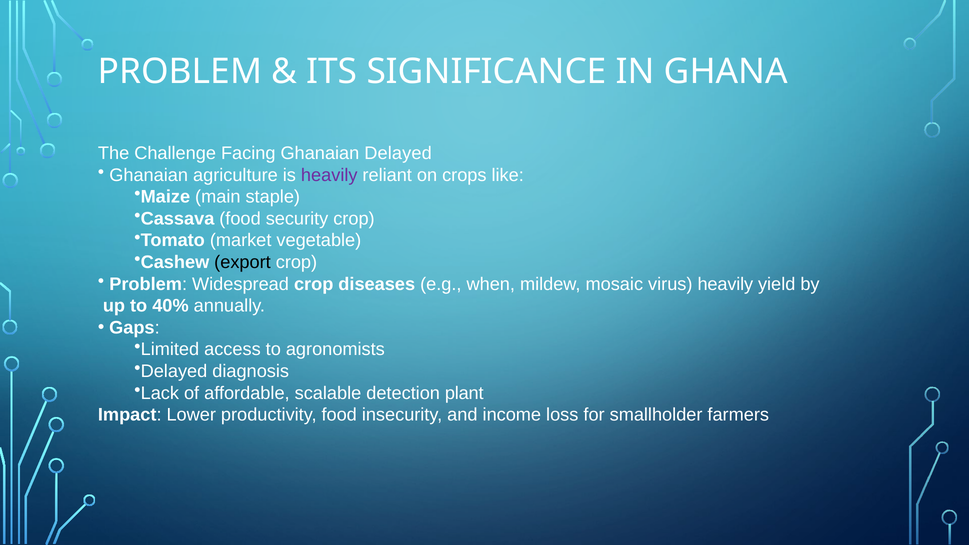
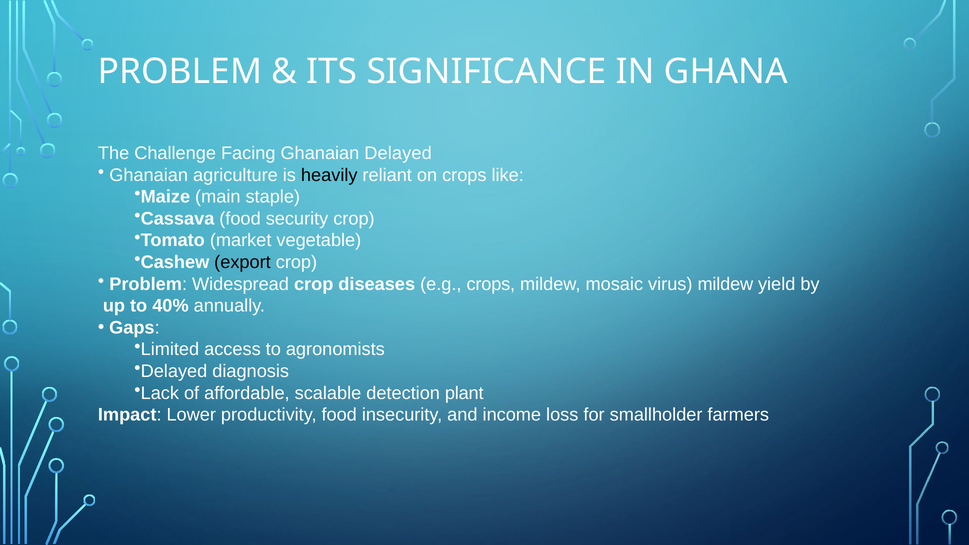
heavily colour: purple -> black (329, 175)
e.g when: when -> crops (491, 284)
virus heavily: heavily -> mildew (725, 284)
